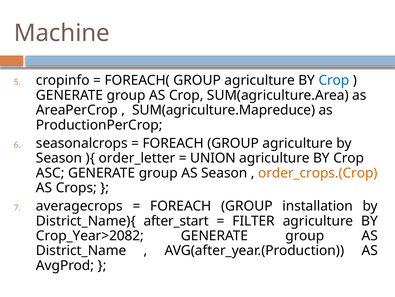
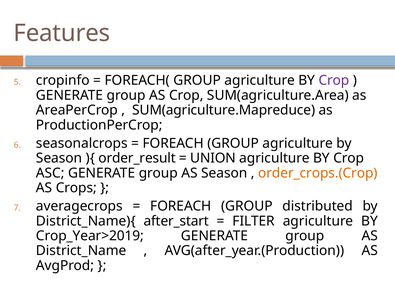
Machine: Machine -> Features (62, 33)
Crop colour: blue -> purple (334, 80)
order_letter: order_letter -> order_result (137, 158)
installation: installation -> distributed (318, 206)
Crop_Year>2082: Crop_Year>2082 -> Crop_Year>2019 (90, 235)
